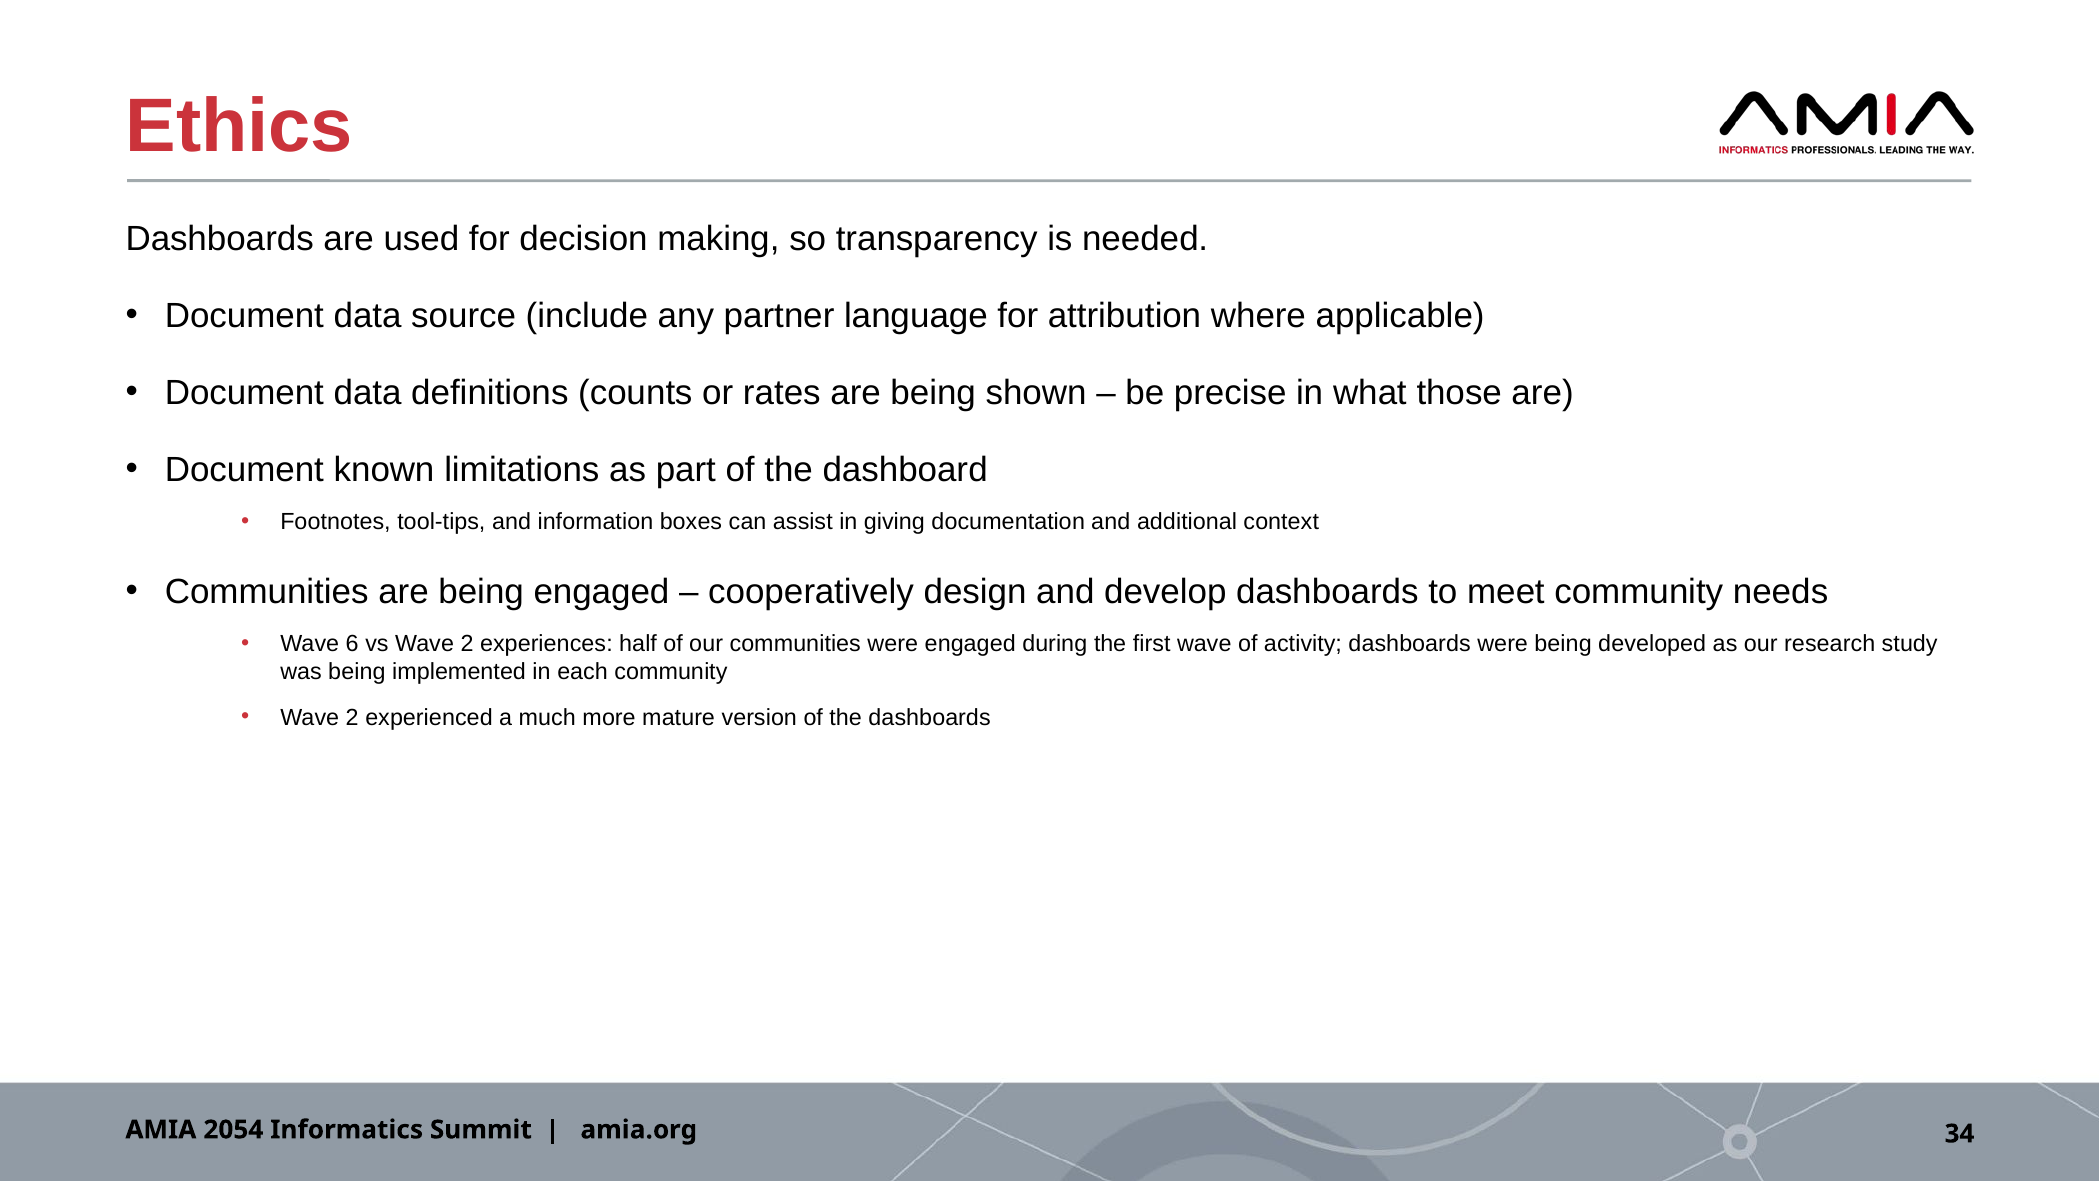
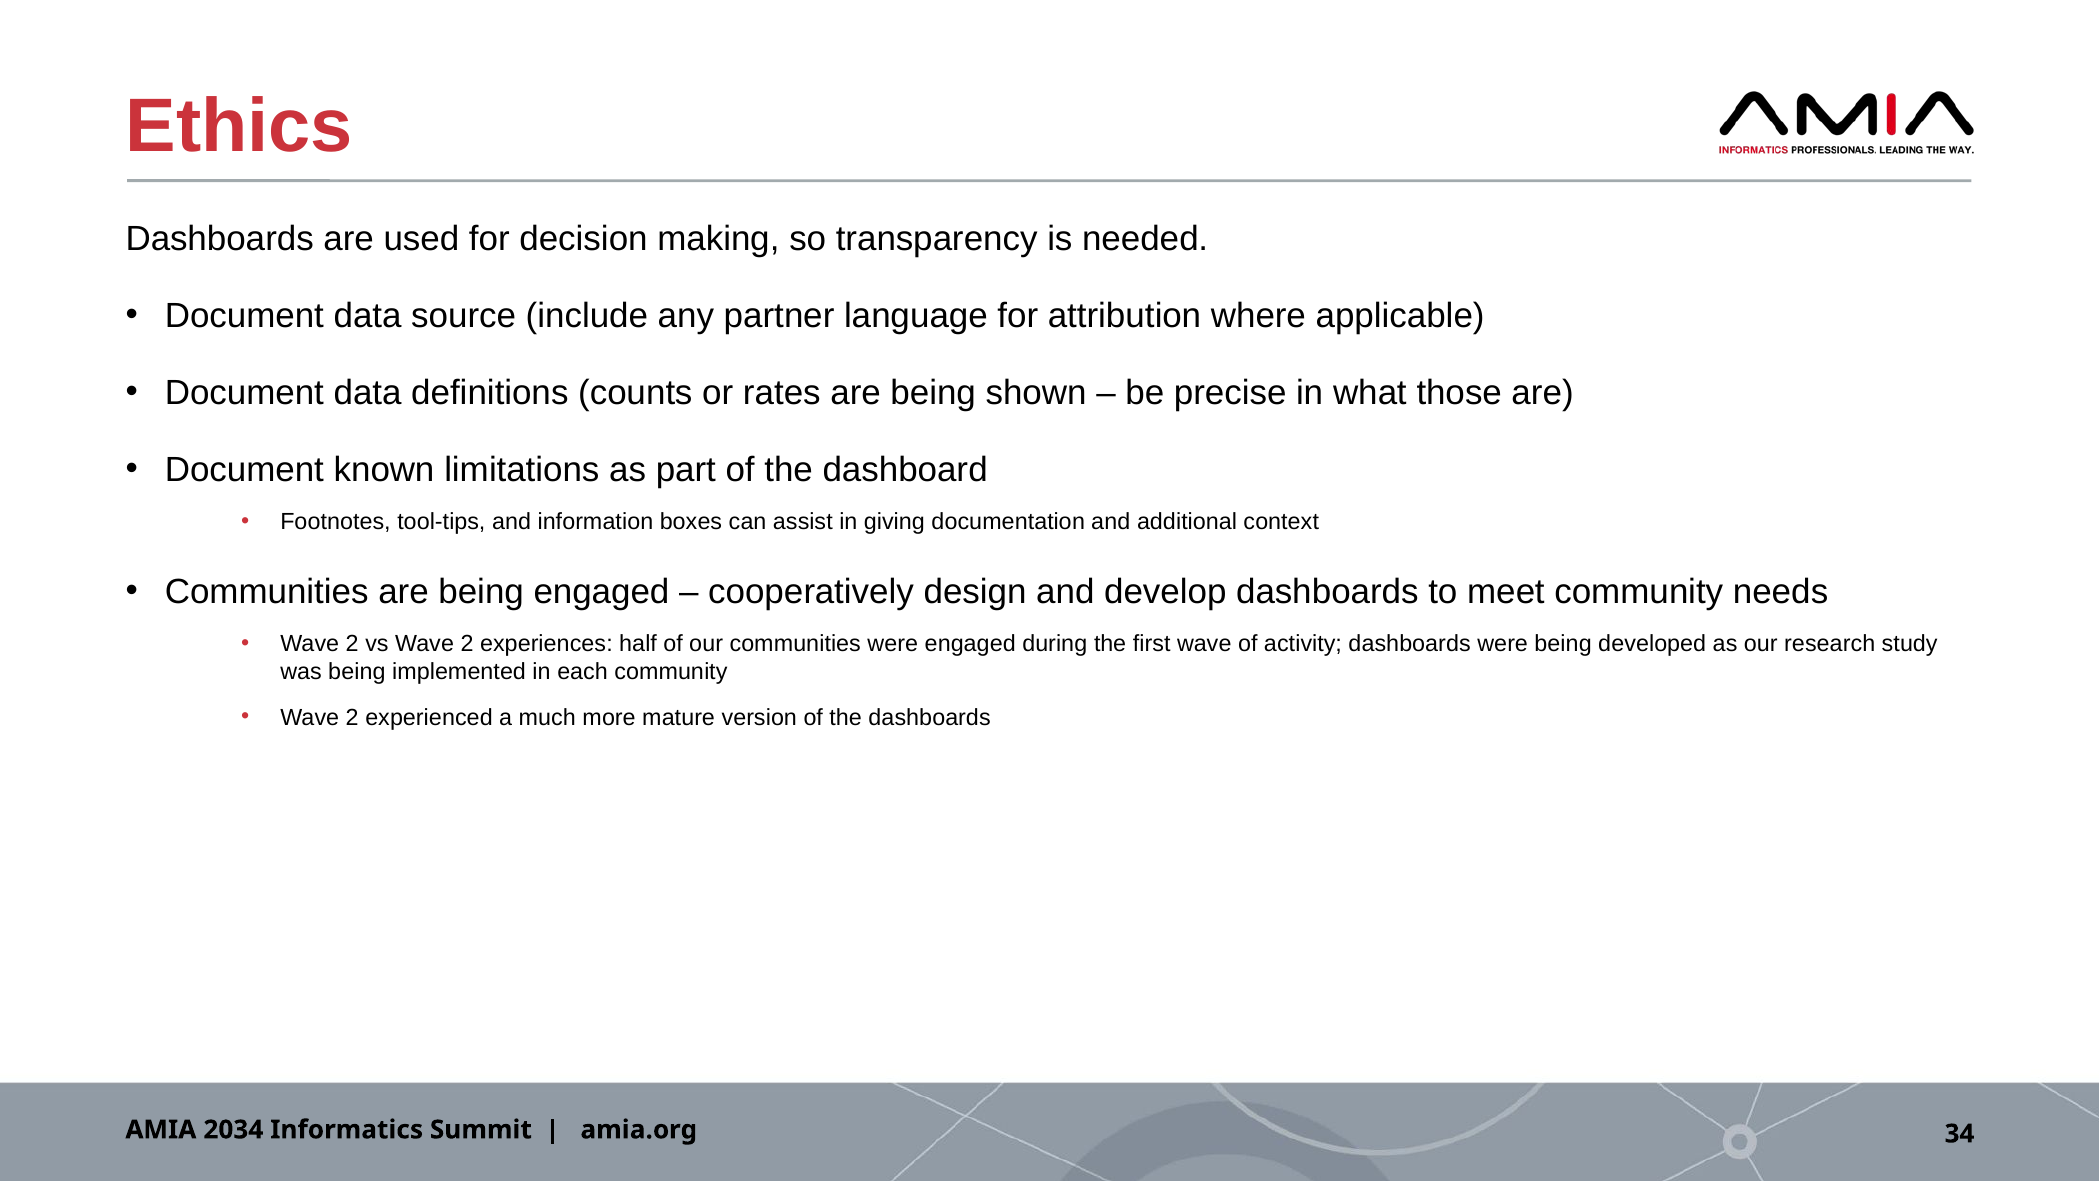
6: 6 -> 2 (352, 644)
2054: 2054 -> 2034 (233, 1129)
